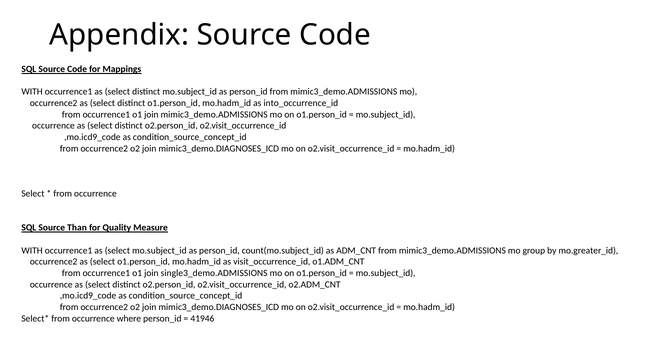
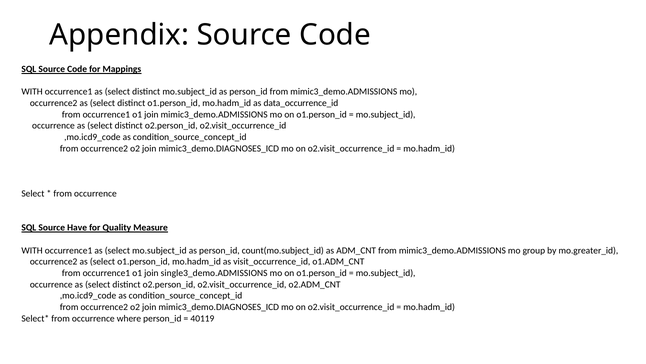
into_occurrence_id: into_occurrence_id -> data_occurrence_id (301, 103)
Than: Than -> Have (77, 227)
41946: 41946 -> 40119 (202, 318)
